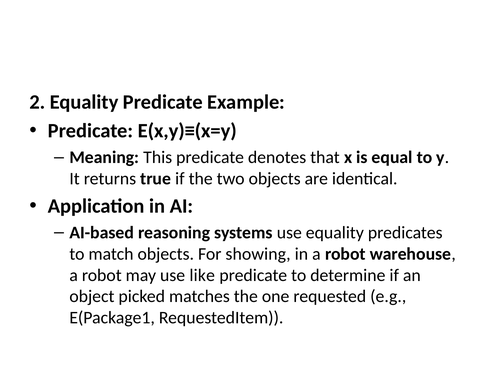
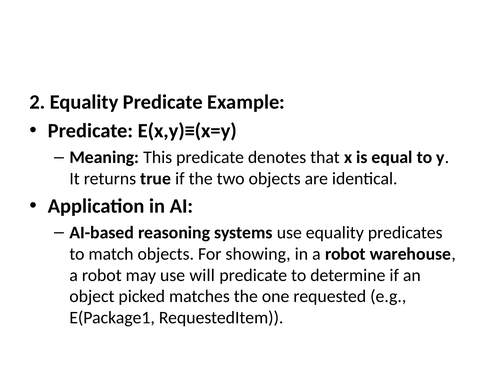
like: like -> will (202, 275)
